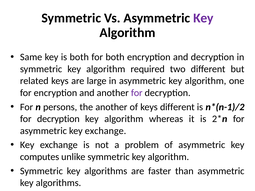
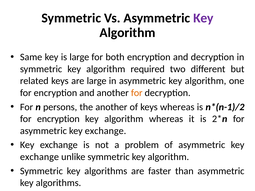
is both: both -> large (79, 57)
for colour: purple -> orange (137, 93)
keys different: different -> whereas (177, 107)
decryption: decryption -> encryption (58, 119)
computes: computes -> exchange (39, 157)
